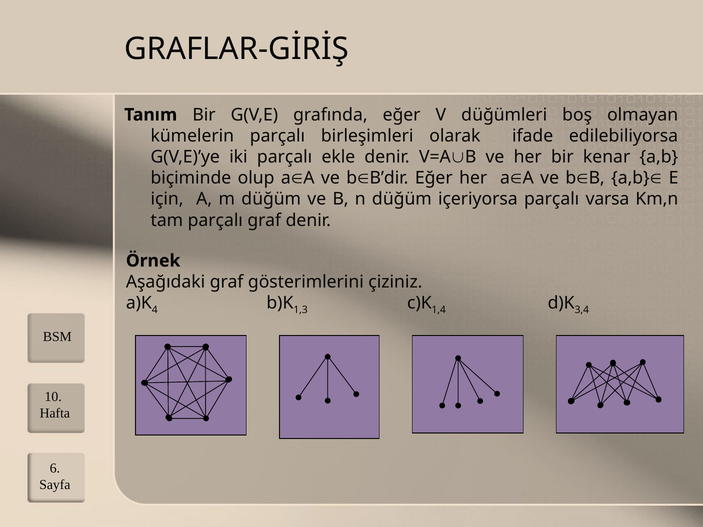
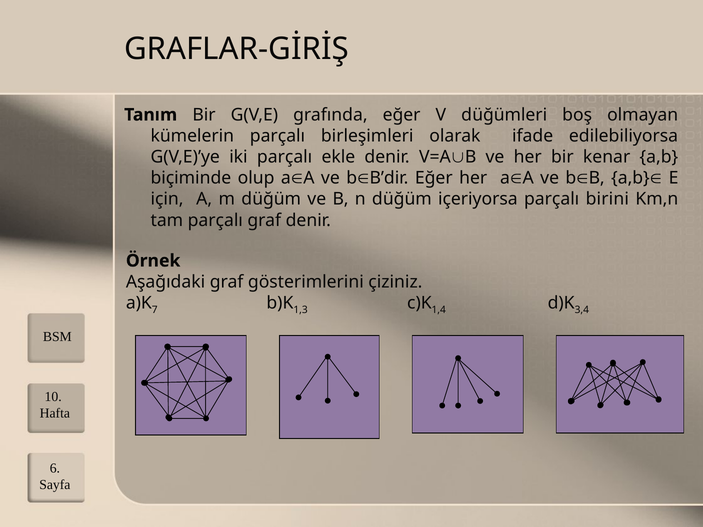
varsa: varsa -> birini (607, 199)
4: 4 -> 7 (155, 310)
